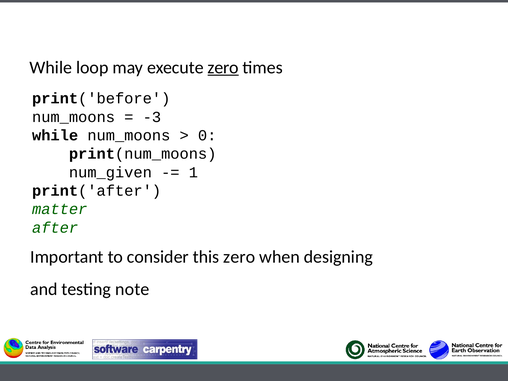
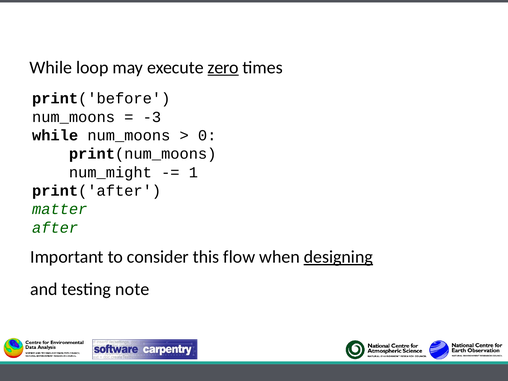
num_given: num_given -> num_might (110, 172)
this zero: zero -> flow (239, 257)
designing underline: none -> present (338, 257)
